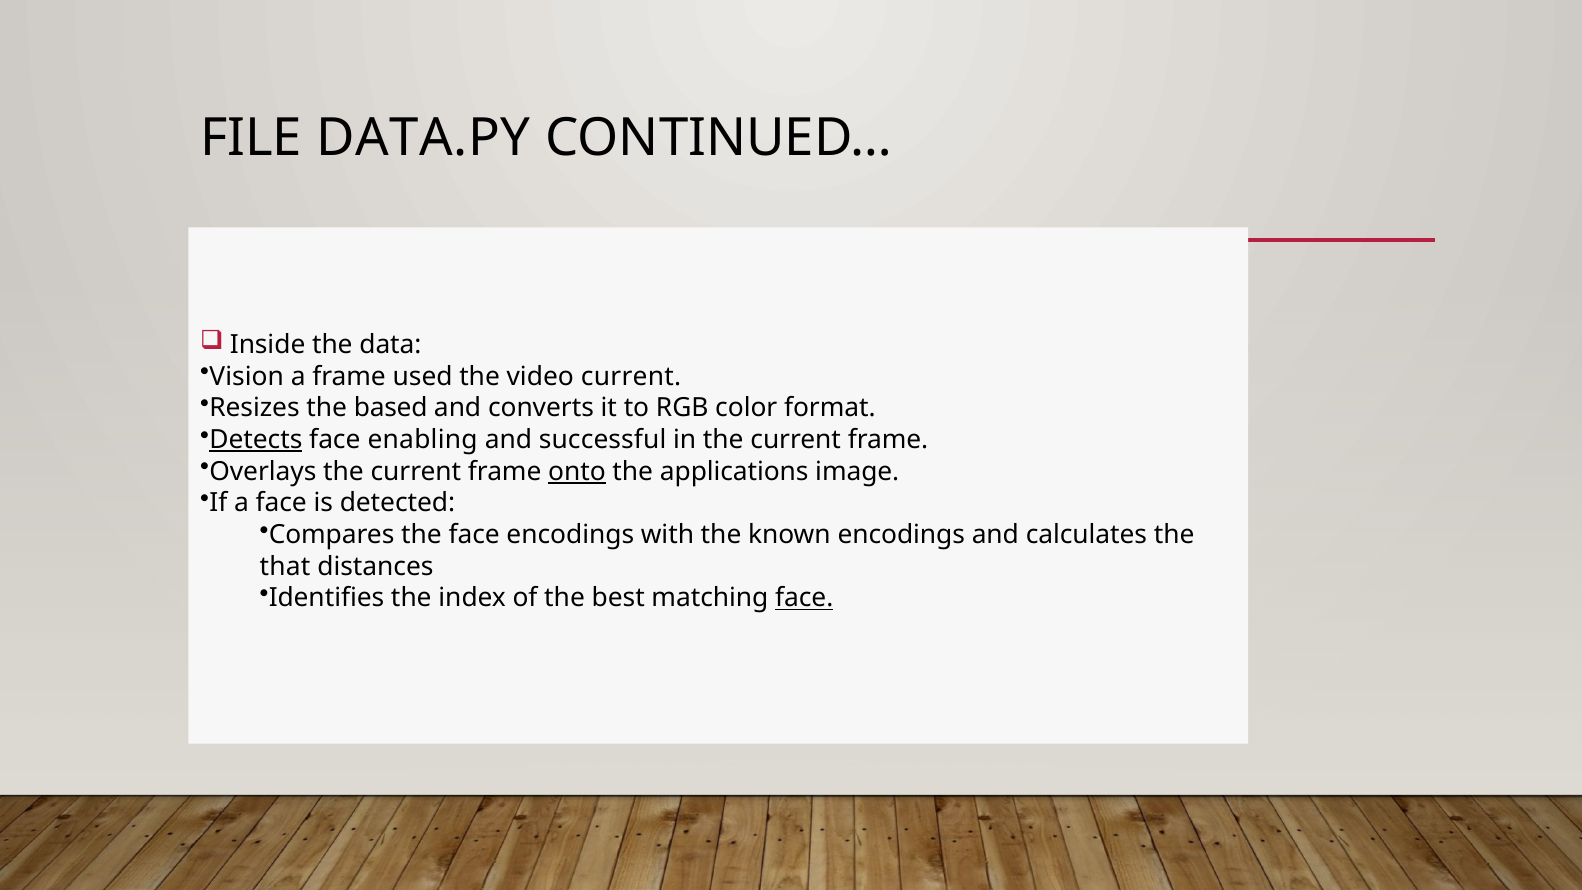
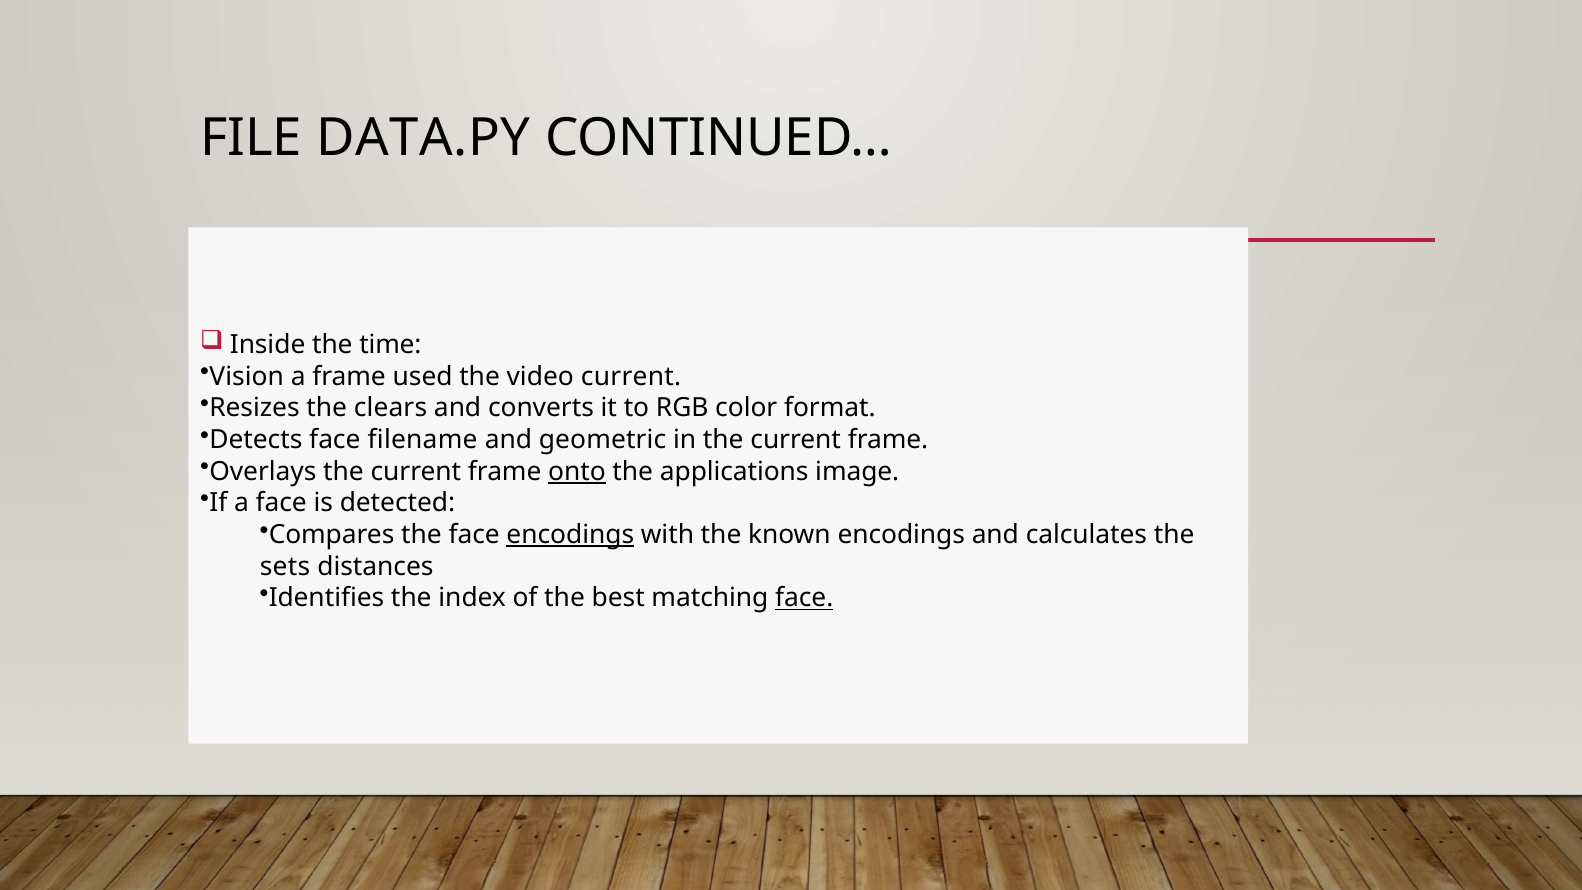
data: data -> time (390, 345)
based: based -> clears (390, 408)
Detects underline: present -> none (256, 440)
enabling: enabling -> filename (423, 440)
successful: successful -> geometric (603, 440)
encodings underline: none -> present (570, 535)
that: that -> sets (285, 566)
